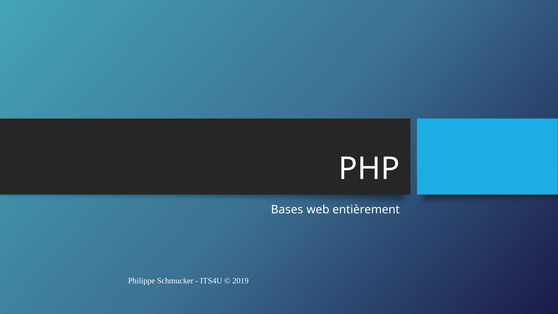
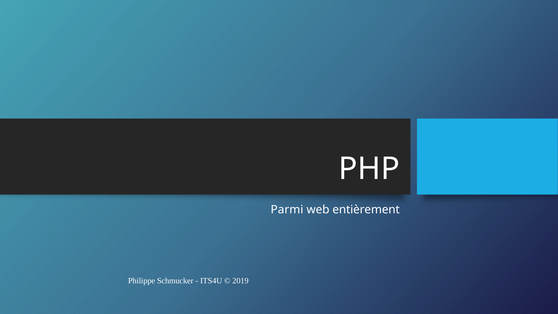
Bases: Bases -> Parmi (287, 209)
